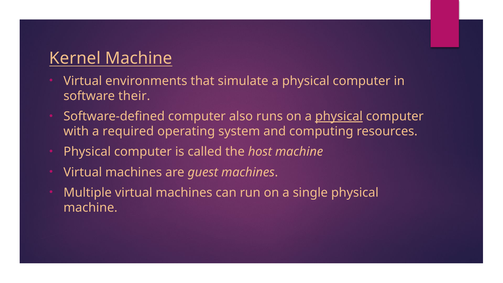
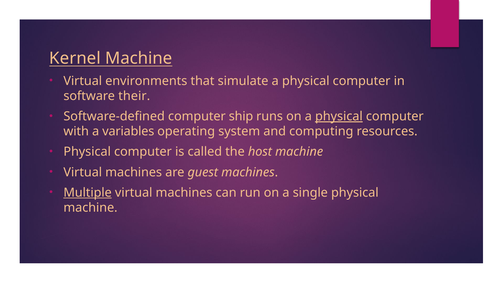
also: also -> ship (241, 116)
required: required -> variables (128, 131)
Multiple underline: none -> present (88, 192)
